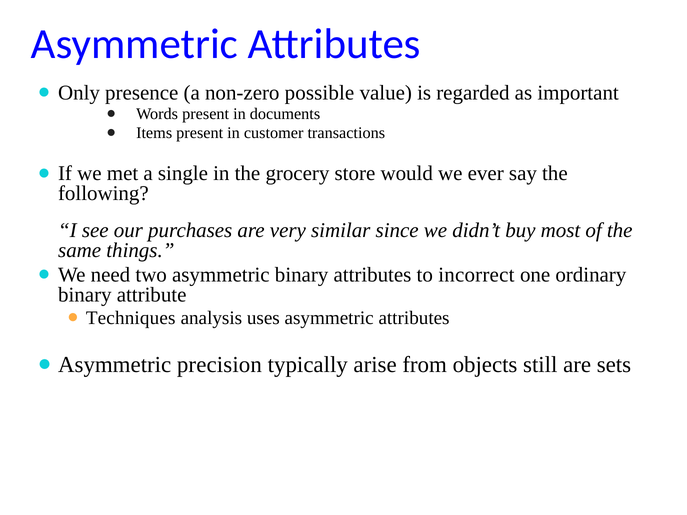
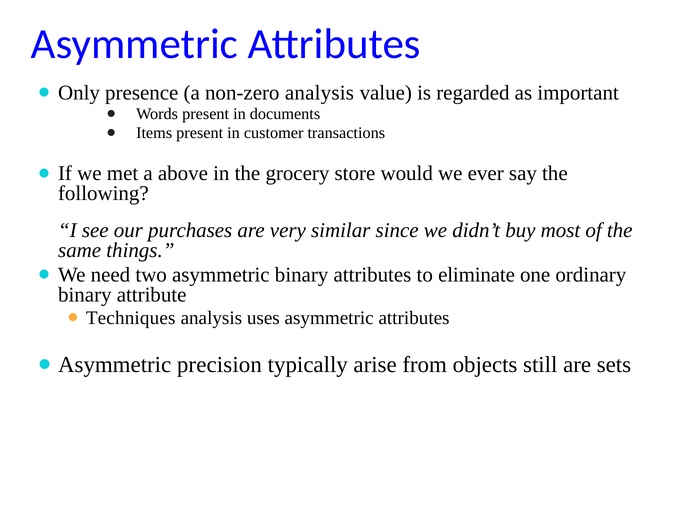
non-zero possible: possible -> analysis (319, 93)
single: single -> above (183, 174)
incorrect: incorrect -> eliminate (477, 275)
